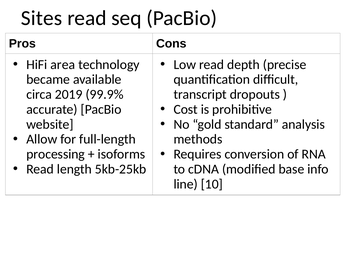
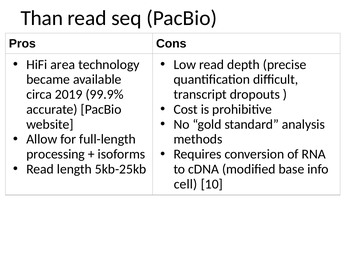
Sites: Sites -> Than (42, 18)
line: line -> cell (186, 184)
